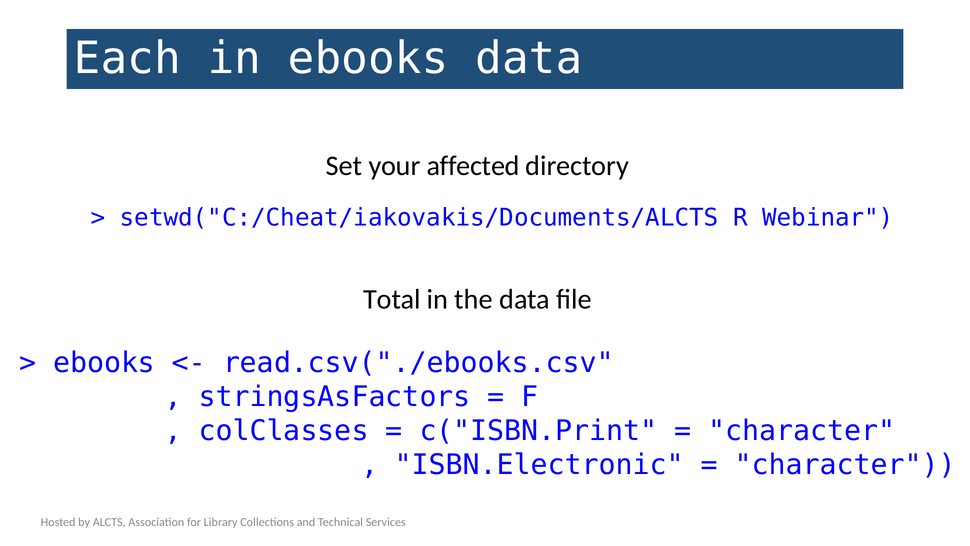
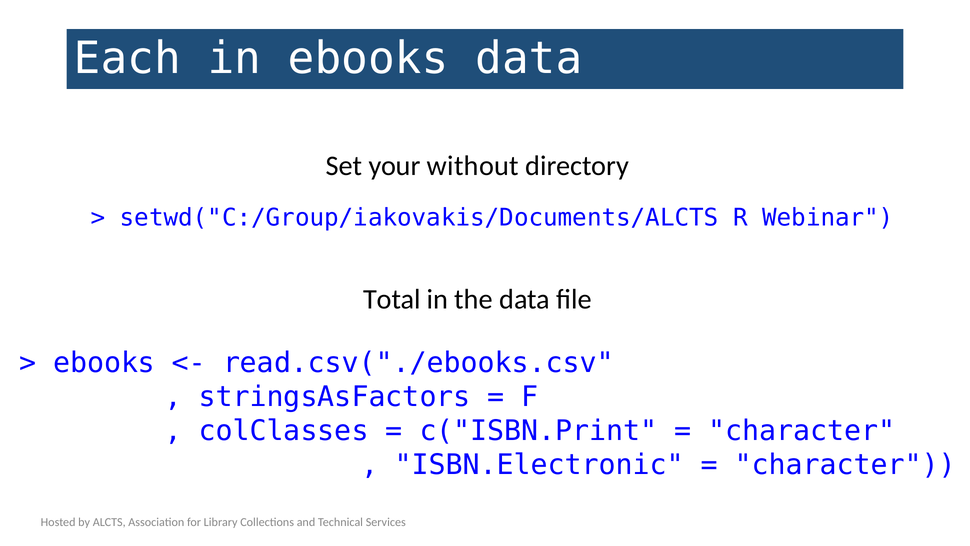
affected: affected -> without (473, 166)
setwd("C:/Cheat/iakovakis/Documents/ALCTS: setwd("C:/Cheat/iakovakis/Documents/ALCTS -> setwd("C:/Group/iakovakis/Documents/ALCTS (419, 218)
